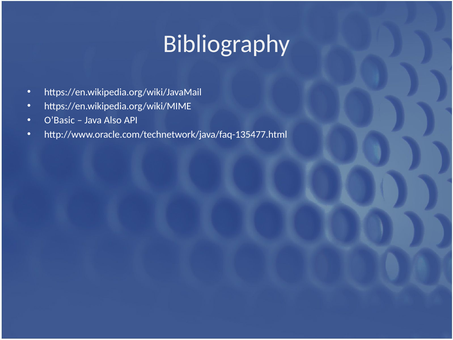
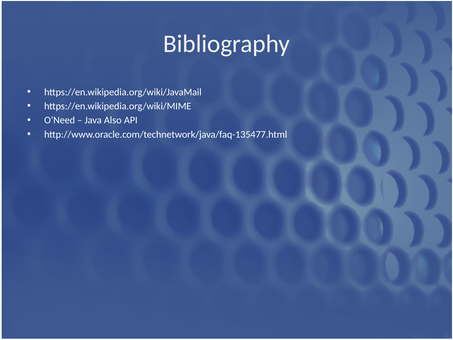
O’Basic: O’Basic -> O’Need (60, 120)
